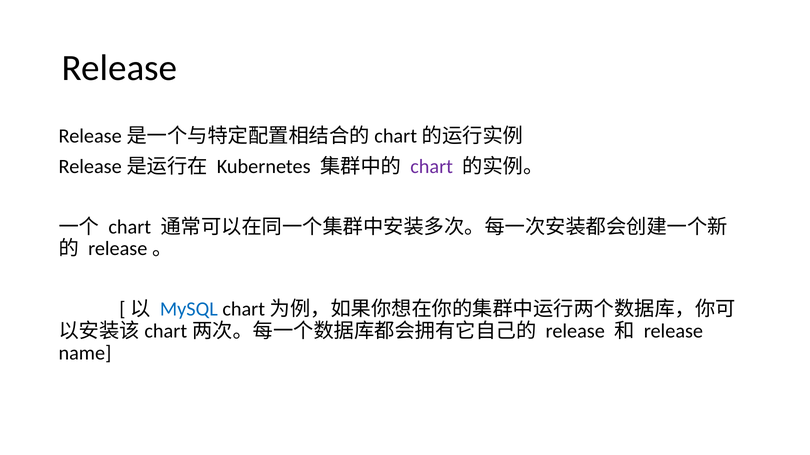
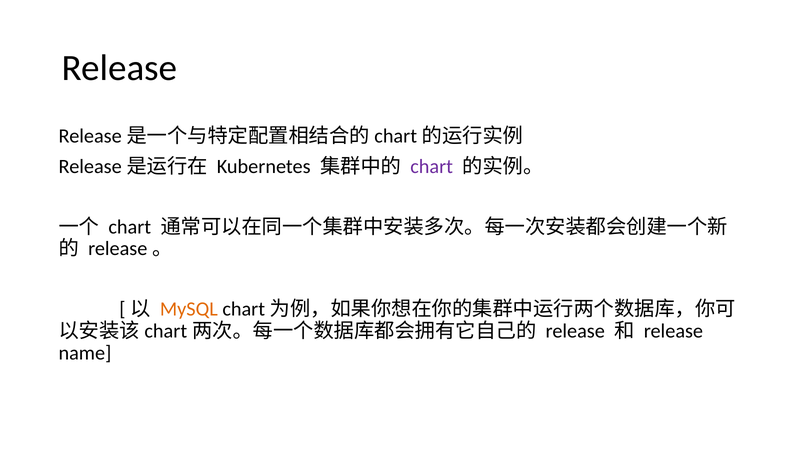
MySQL colour: blue -> orange (189, 310)
